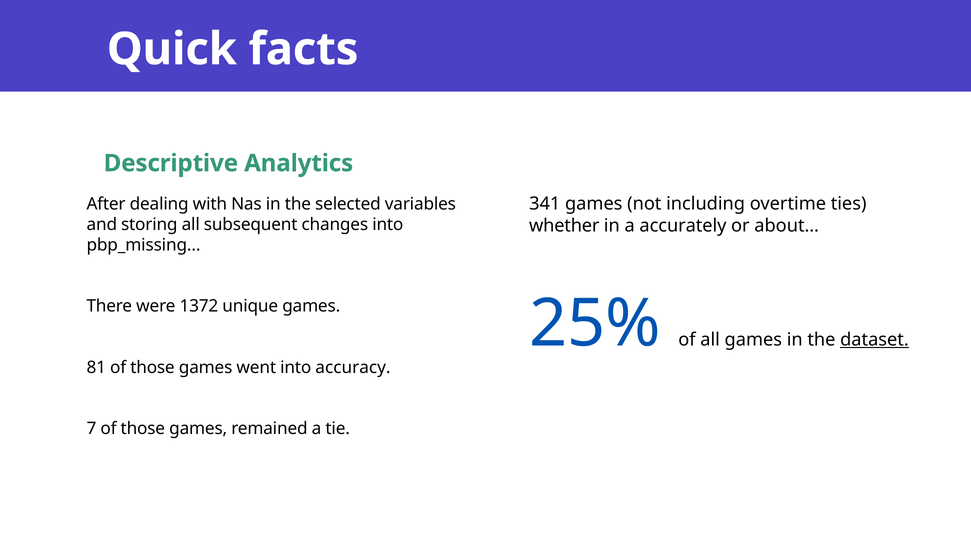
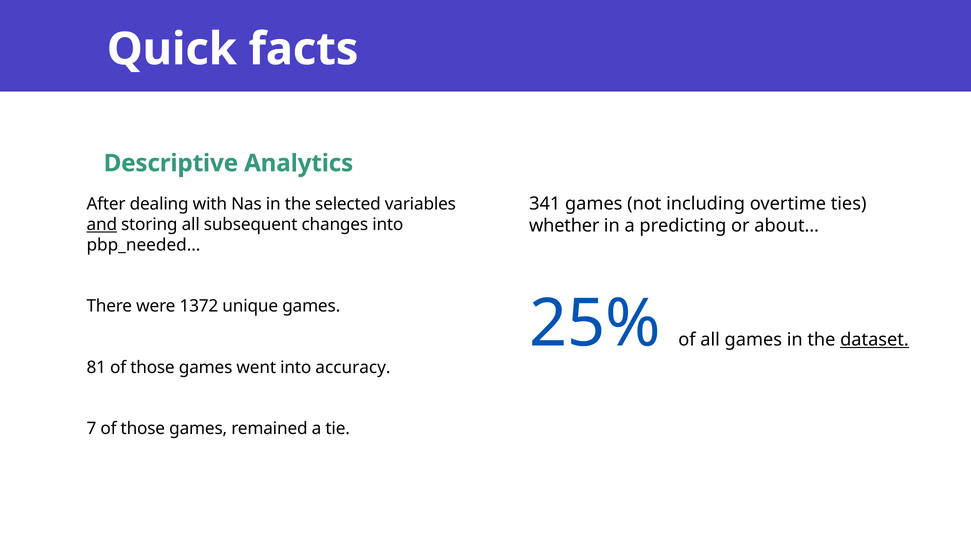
and underline: none -> present (102, 224)
accurately: accurately -> predicting (683, 226)
pbp_missing…: pbp_missing… -> pbp_needed… (143, 245)
